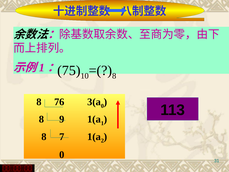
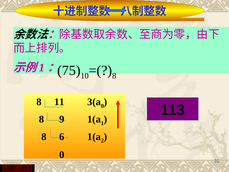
76: 76 -> 11 (59, 102)
7: 7 -> 6 (62, 136)
